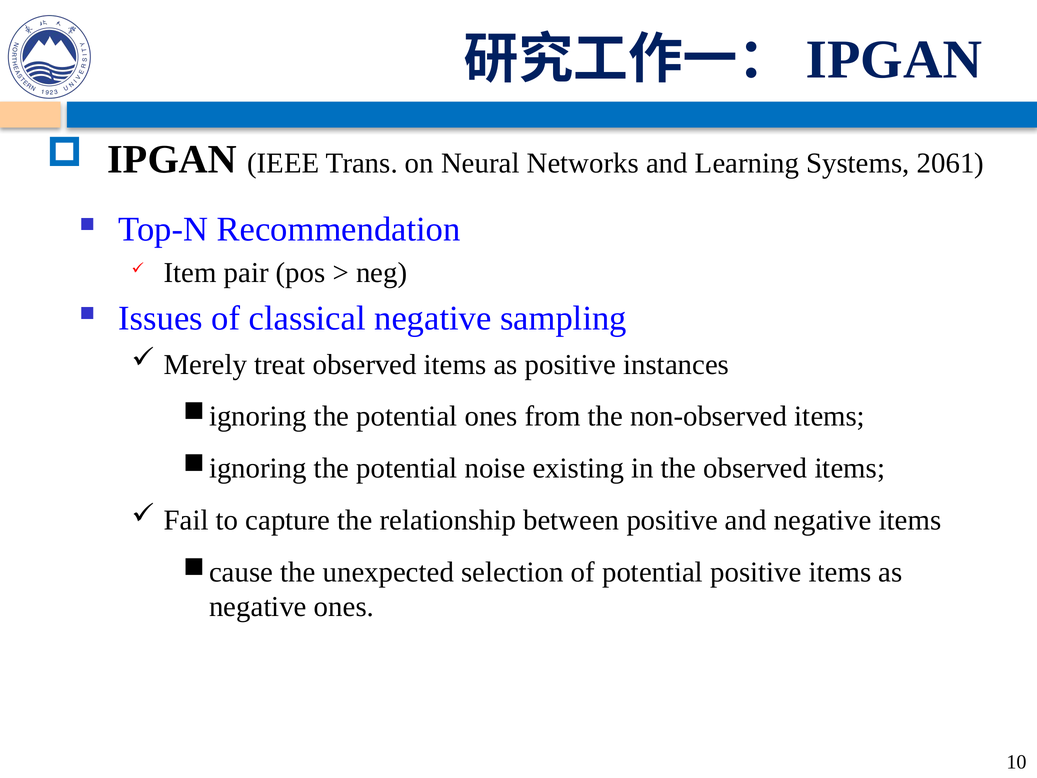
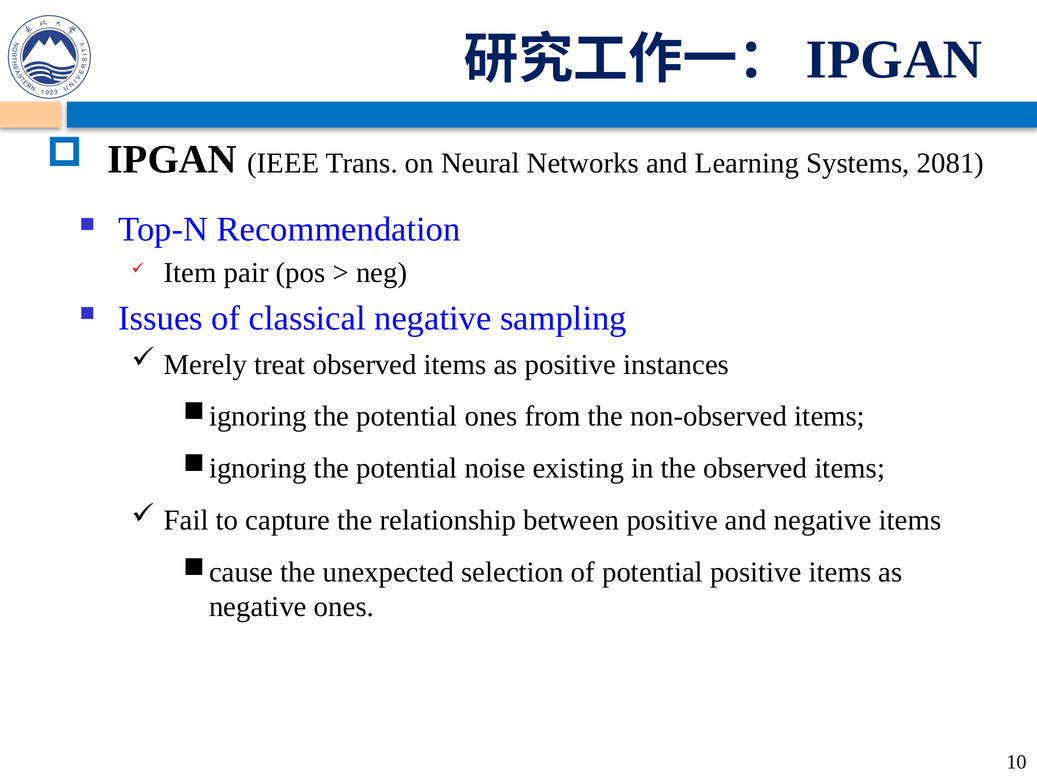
2061: 2061 -> 2081 (950, 163)
